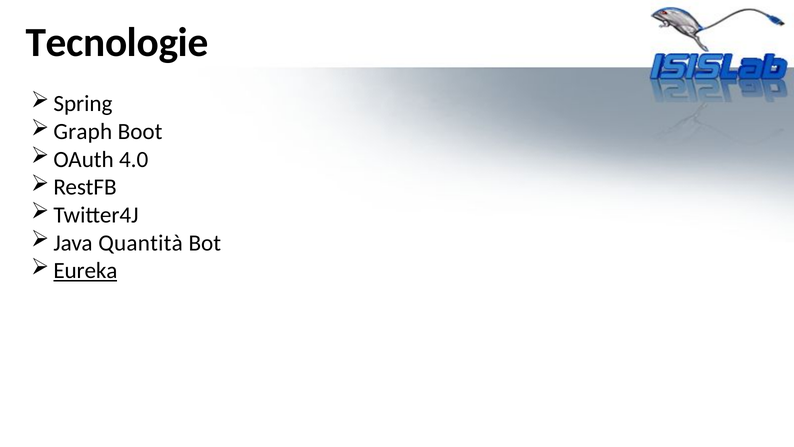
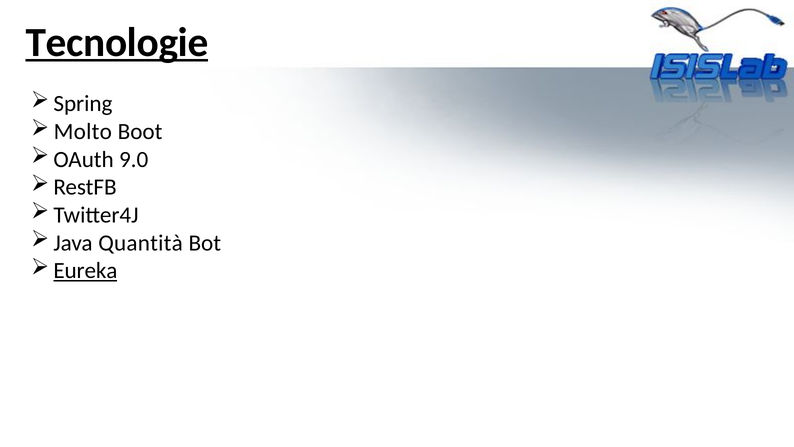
Tecnologie underline: none -> present (117, 43)
Graph: Graph -> Molto (83, 132)
4.0: 4.0 -> 9.0 (134, 159)
